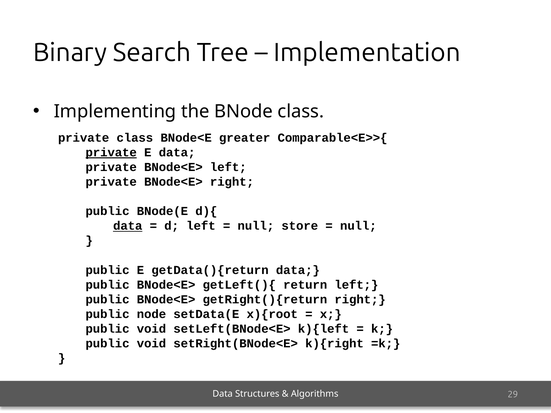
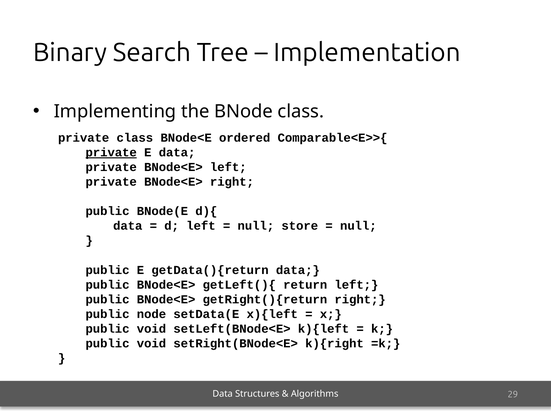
greater: greater -> ordered (245, 138)
data underline: present -> none (128, 226)
x){root: x){root -> x){left (272, 314)
